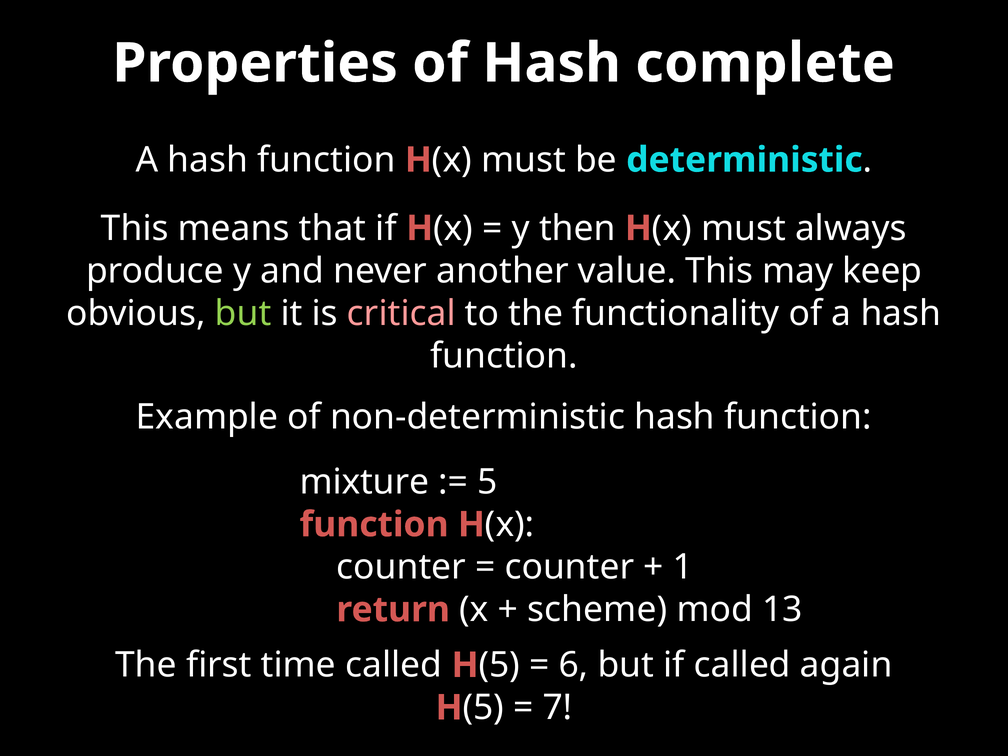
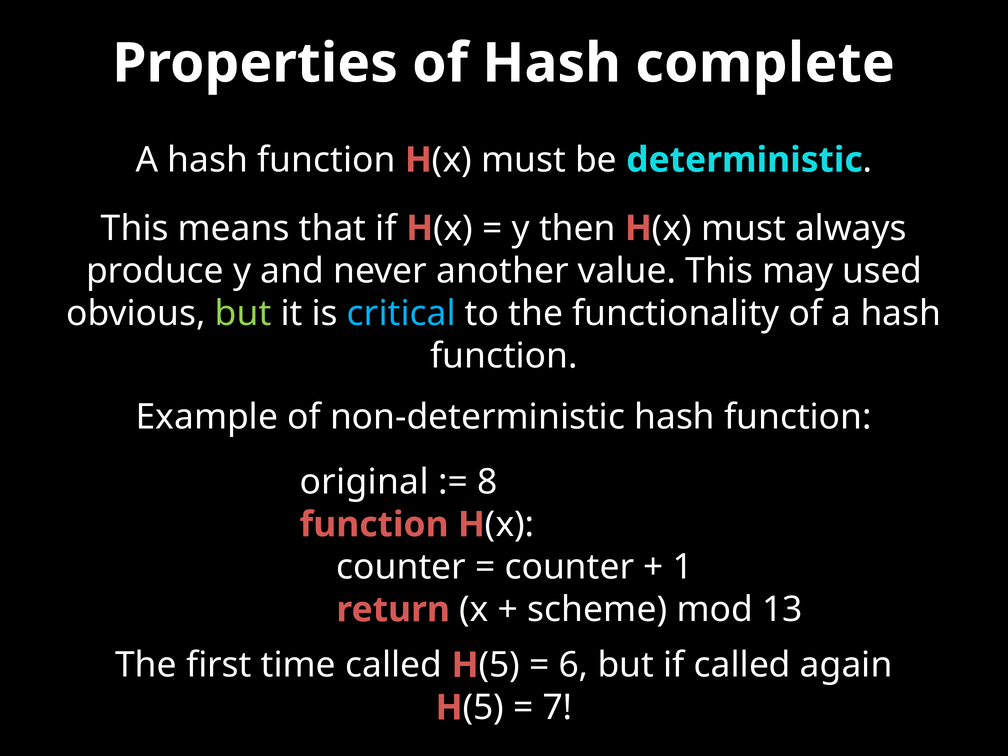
keep: keep -> used (882, 271)
critical colour: pink -> light blue (401, 313)
mixture: mixture -> original (364, 482)
5: 5 -> 8 (487, 482)
